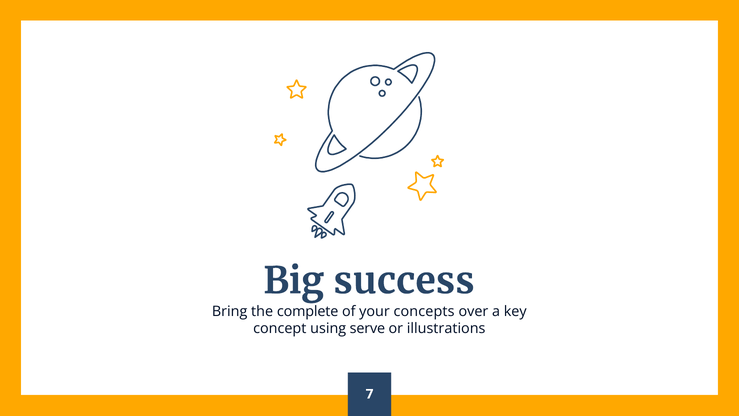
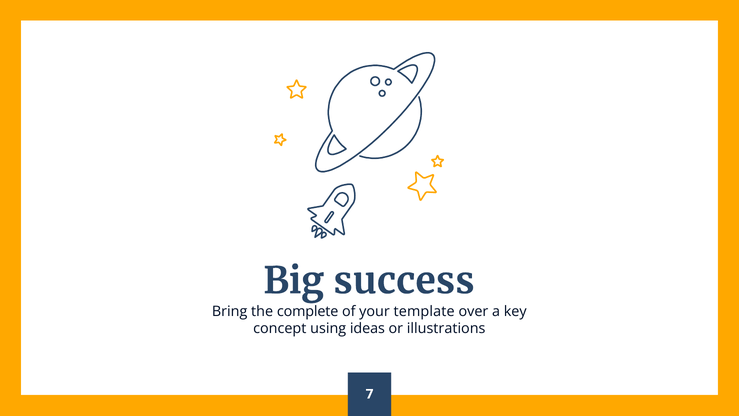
concepts: concepts -> template (424, 311)
serve: serve -> ideas (367, 328)
